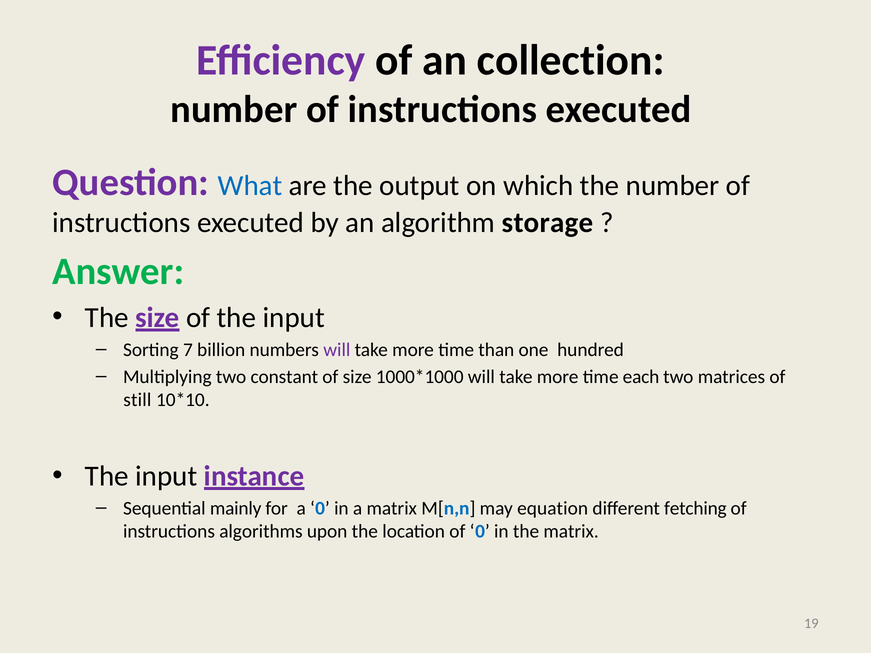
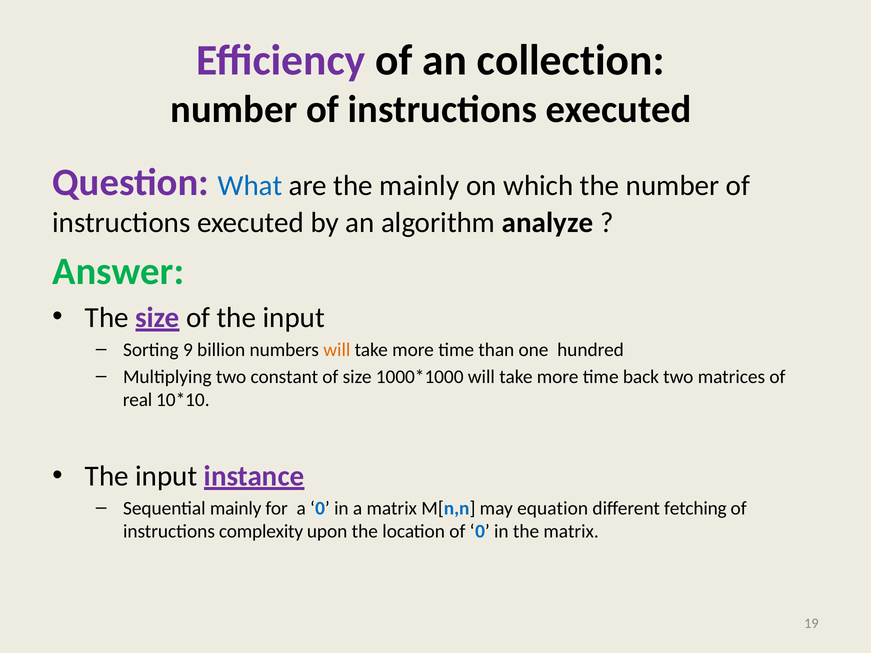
the output: output -> mainly (419, 186)
storage: storage -> analyze (548, 223)
7: 7 -> 9 (188, 350)
will colour: purple -> orange (337, 350)
each: each -> back (641, 377)
still: still -> real (138, 400)
algorithms: algorithms -> complexity (261, 532)
